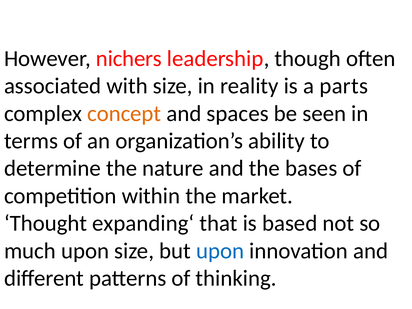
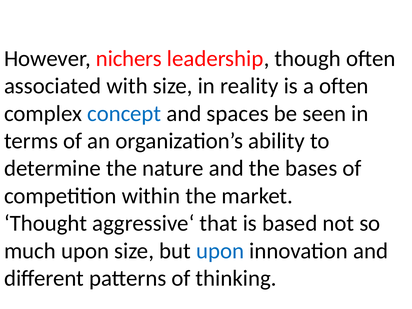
a parts: parts -> often (344, 86)
concept colour: orange -> blue (124, 113)
expanding‘: expanding‘ -> aggressive‘ (143, 223)
